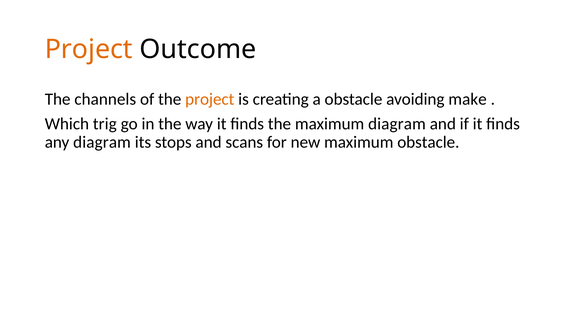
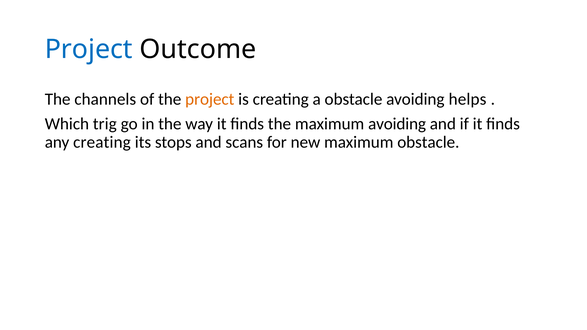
Project colour: orange -> blue (89, 49)
make: make -> helps (468, 99)
maximum diagram: diagram -> avoiding (397, 124)
any diagram: diagram -> creating (102, 142)
